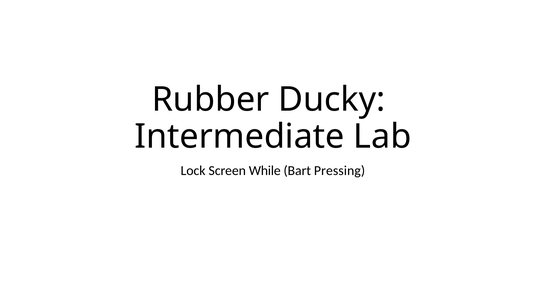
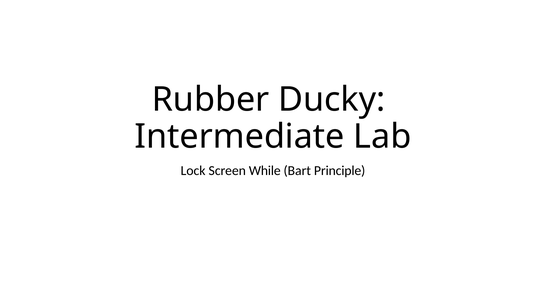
Pressing: Pressing -> Principle (340, 171)
